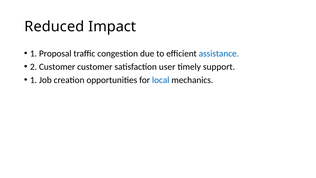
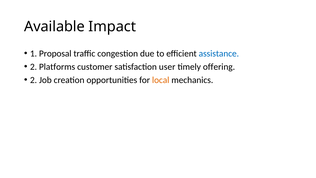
Reduced: Reduced -> Available (54, 27)
2 Customer: Customer -> Platforms (57, 67)
support: support -> offering (219, 67)
1: 1 -> 2 (34, 80)
local colour: blue -> orange (161, 80)
